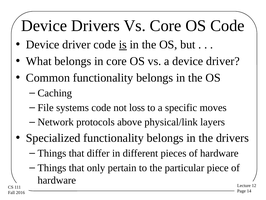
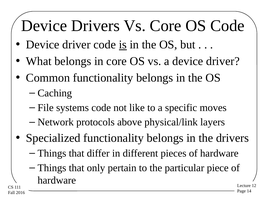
loss: loss -> like (137, 107)
